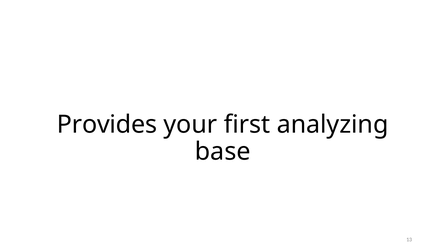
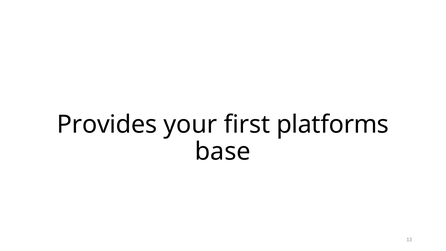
analyzing: analyzing -> platforms (333, 124)
